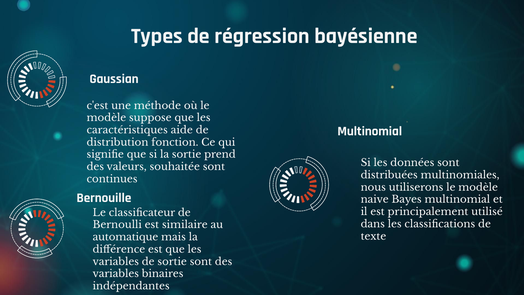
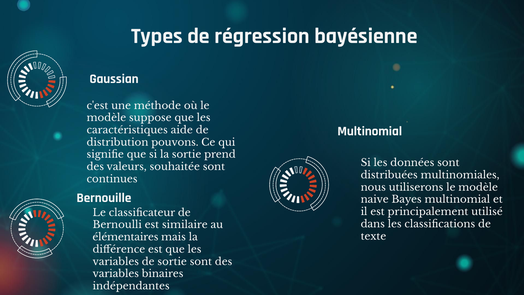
fonction: fonction -> pouvons (175, 142)
automatique: automatique -> élémentaires (125, 237)
